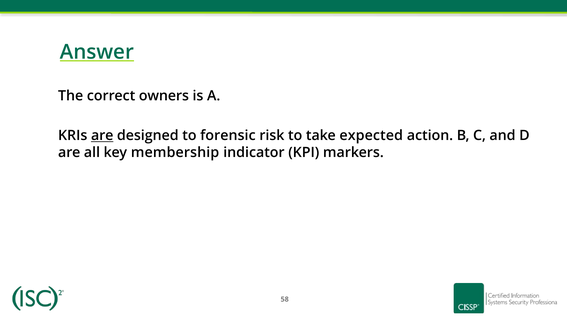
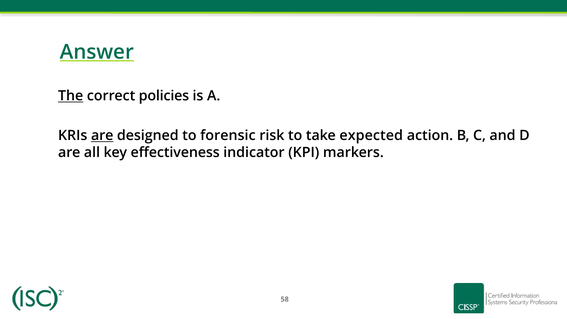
The underline: none -> present (71, 96)
owners: owners -> policies (164, 96)
membership: membership -> effectiveness (175, 153)
